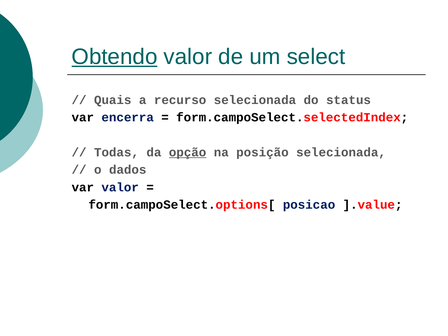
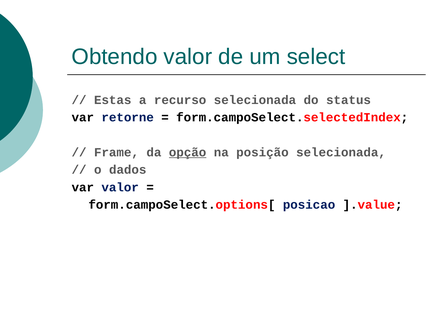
Obtendo underline: present -> none (115, 57)
Quais: Quais -> Estas (113, 100)
encerra: encerra -> retorne (128, 118)
Todas: Todas -> Frame (116, 152)
